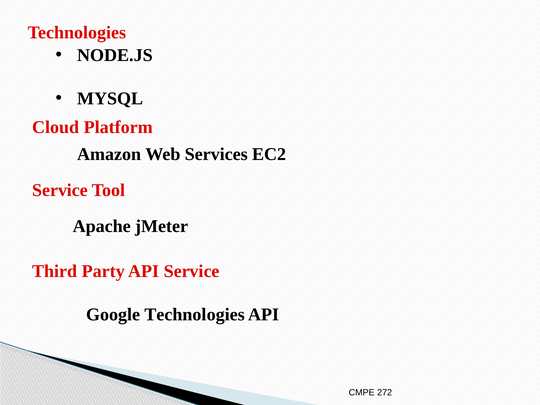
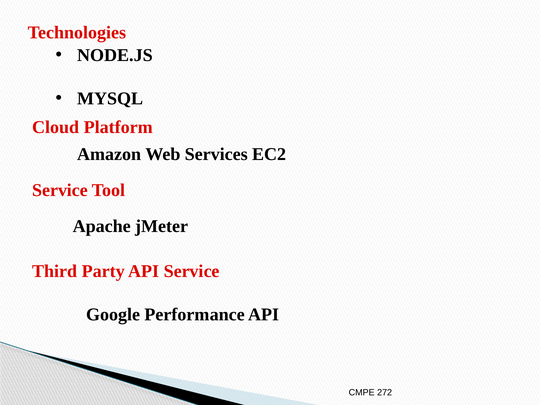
Google Technologies: Technologies -> Performance (195, 314)
